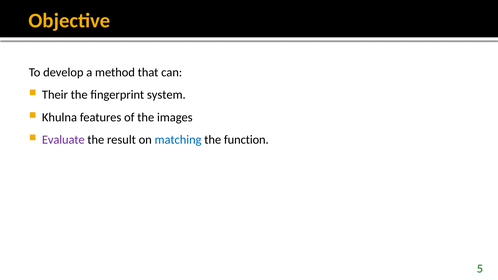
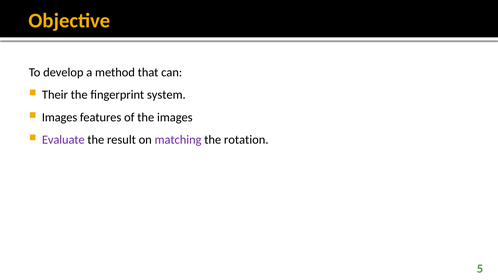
Khulna: Khulna -> Images (60, 117)
matching colour: blue -> purple (178, 140)
function: function -> rotation (246, 140)
